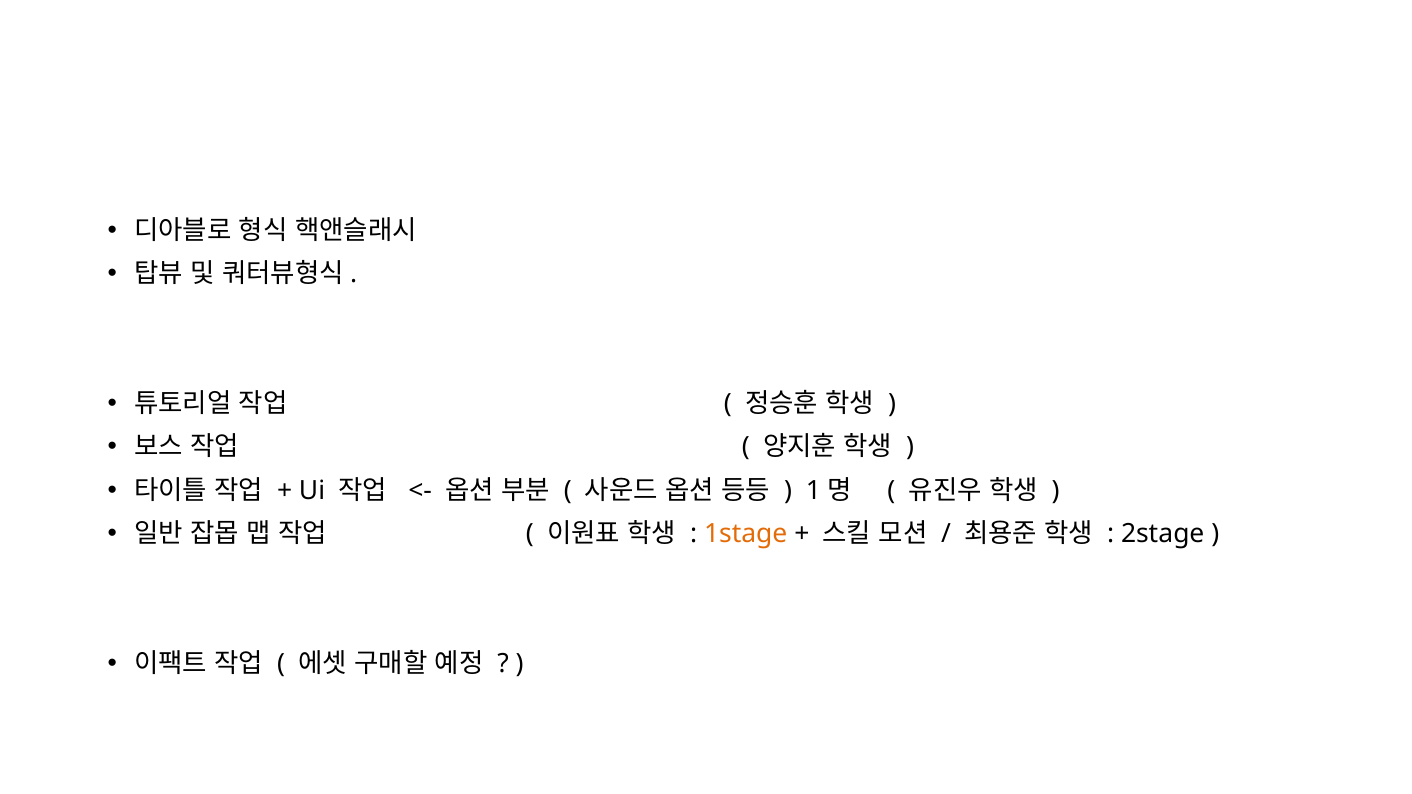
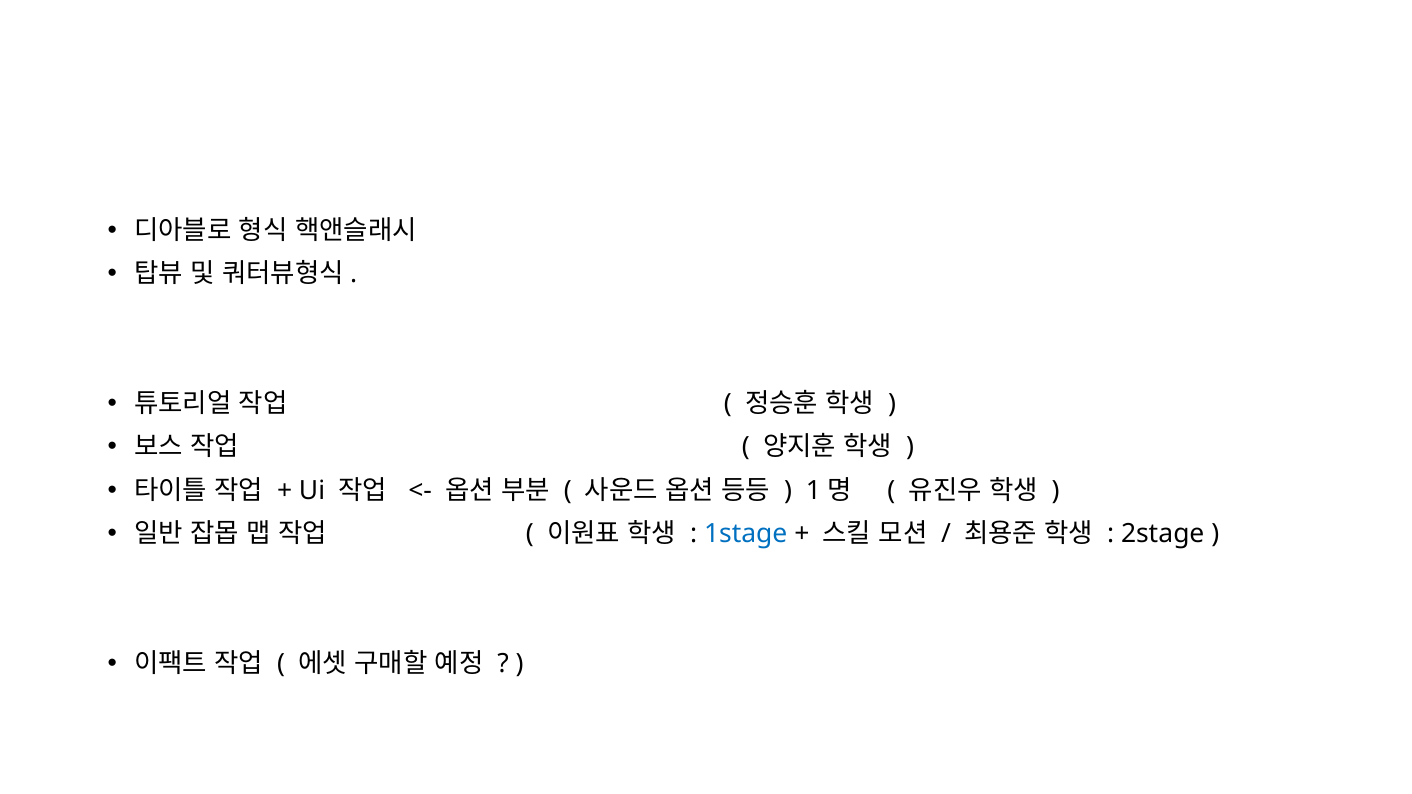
1stage colour: orange -> blue (746, 534)
